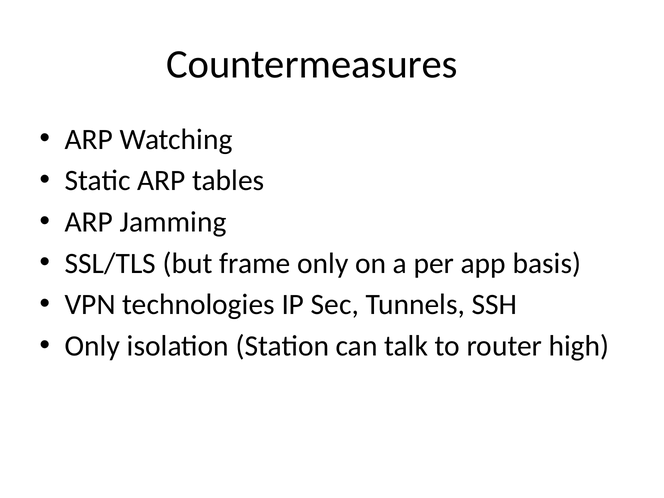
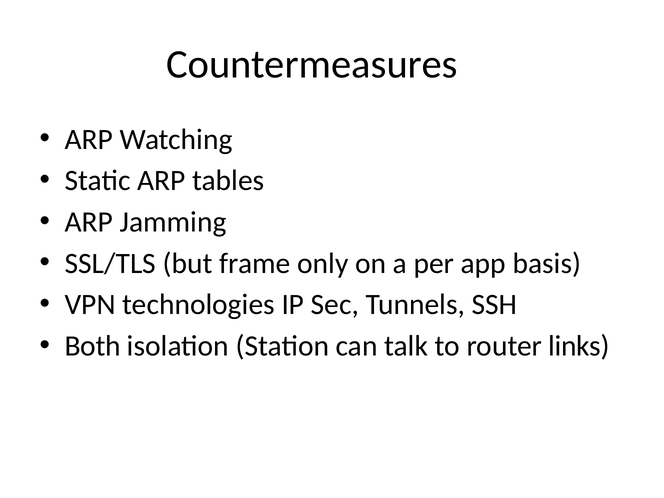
Only: Only -> Both (93, 346)
high: high -> links (579, 346)
